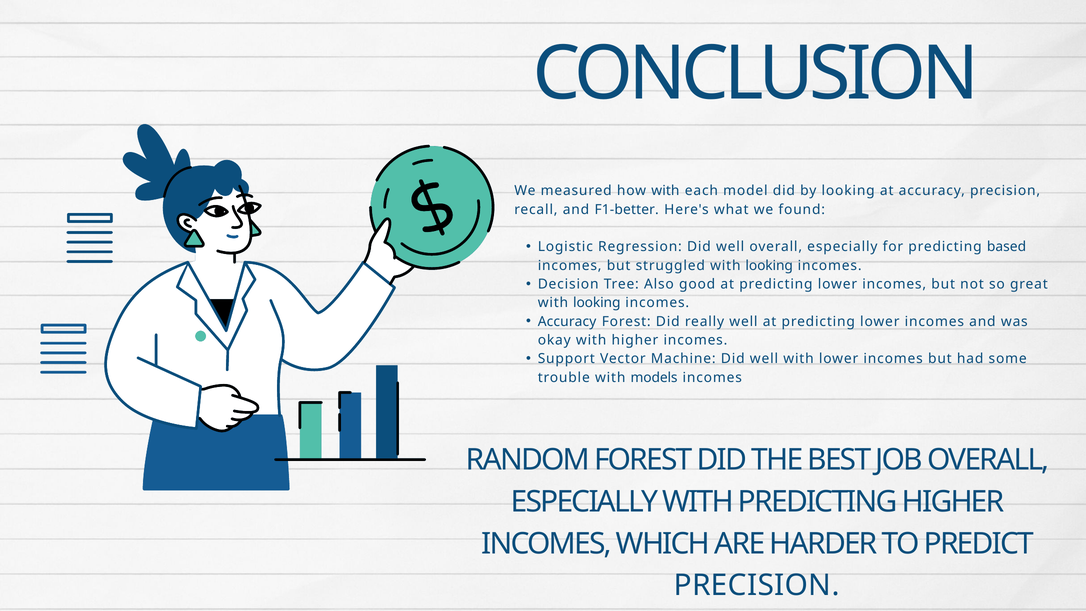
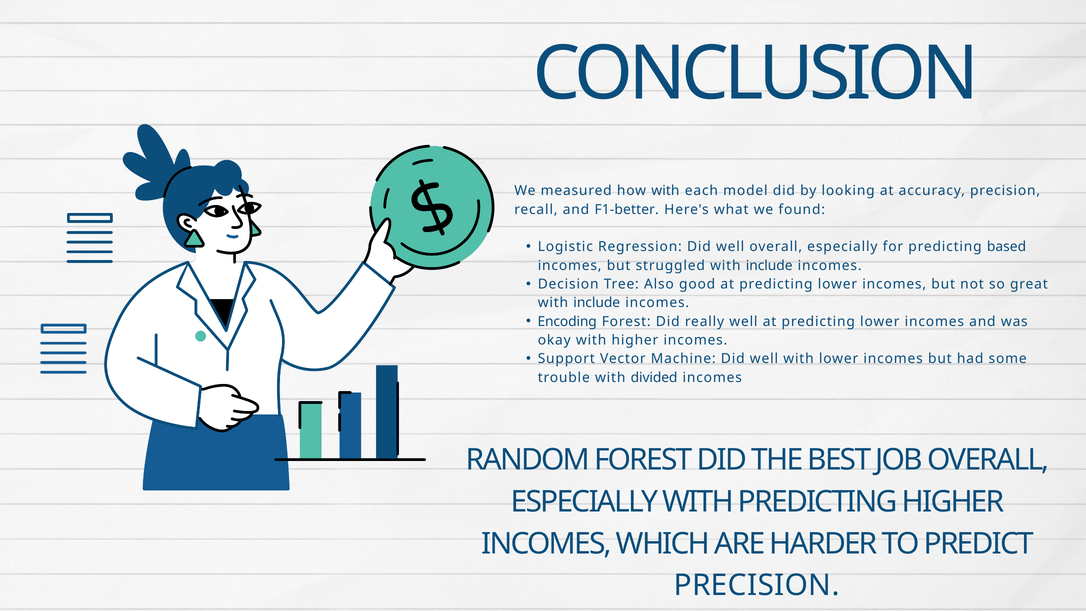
struggled with looking: looking -> include (769, 266)
looking: looking -> include (597, 303)
Accuracy: Accuracy -> Encoding (567, 322)
models: models -> divided (654, 378)
